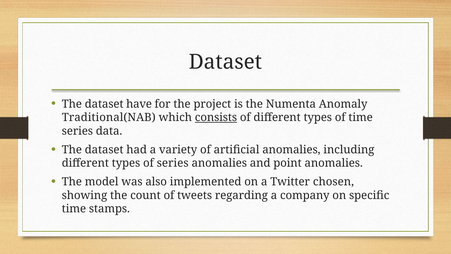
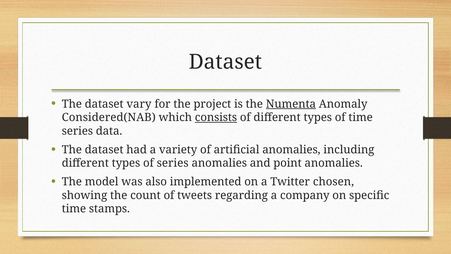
have: have -> vary (139, 104)
Numenta underline: none -> present (291, 104)
Traditional(NAB: Traditional(NAB -> Considered(NAB (109, 117)
